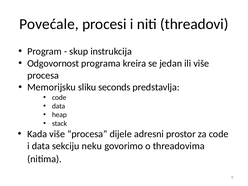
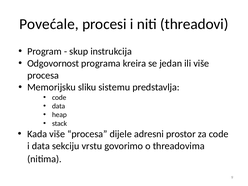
seconds: seconds -> sistemu (114, 87)
neku: neku -> vrstu (92, 146)
